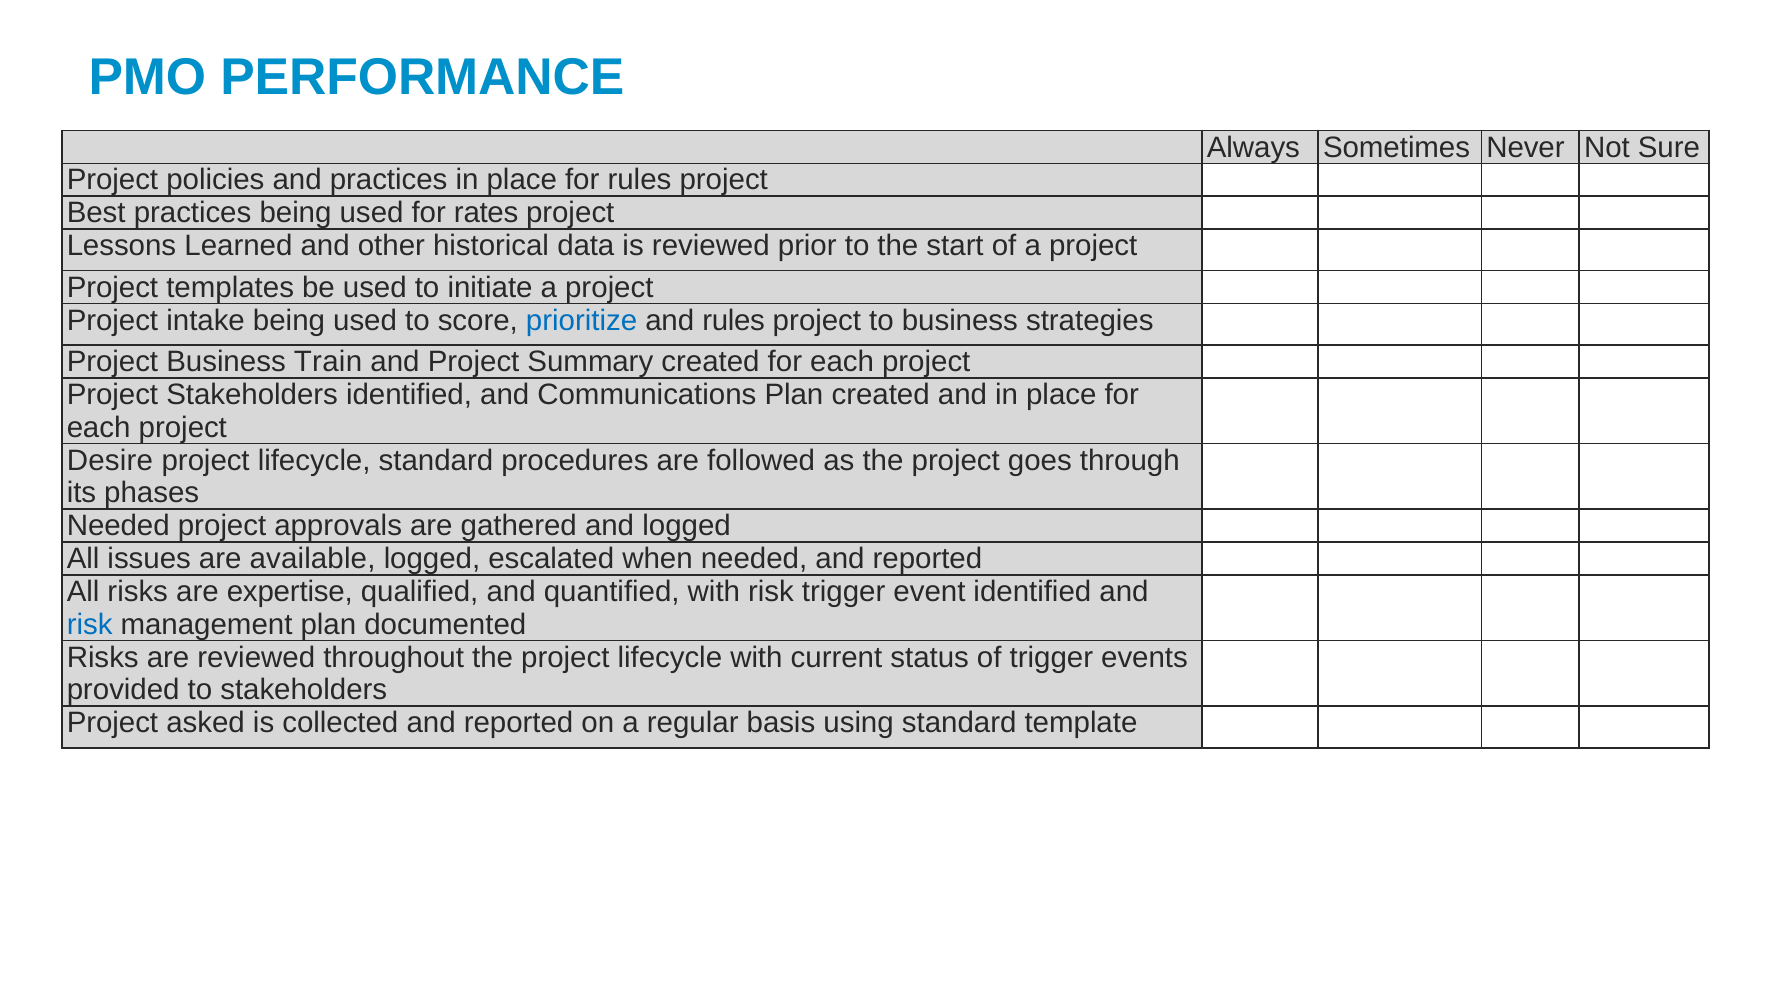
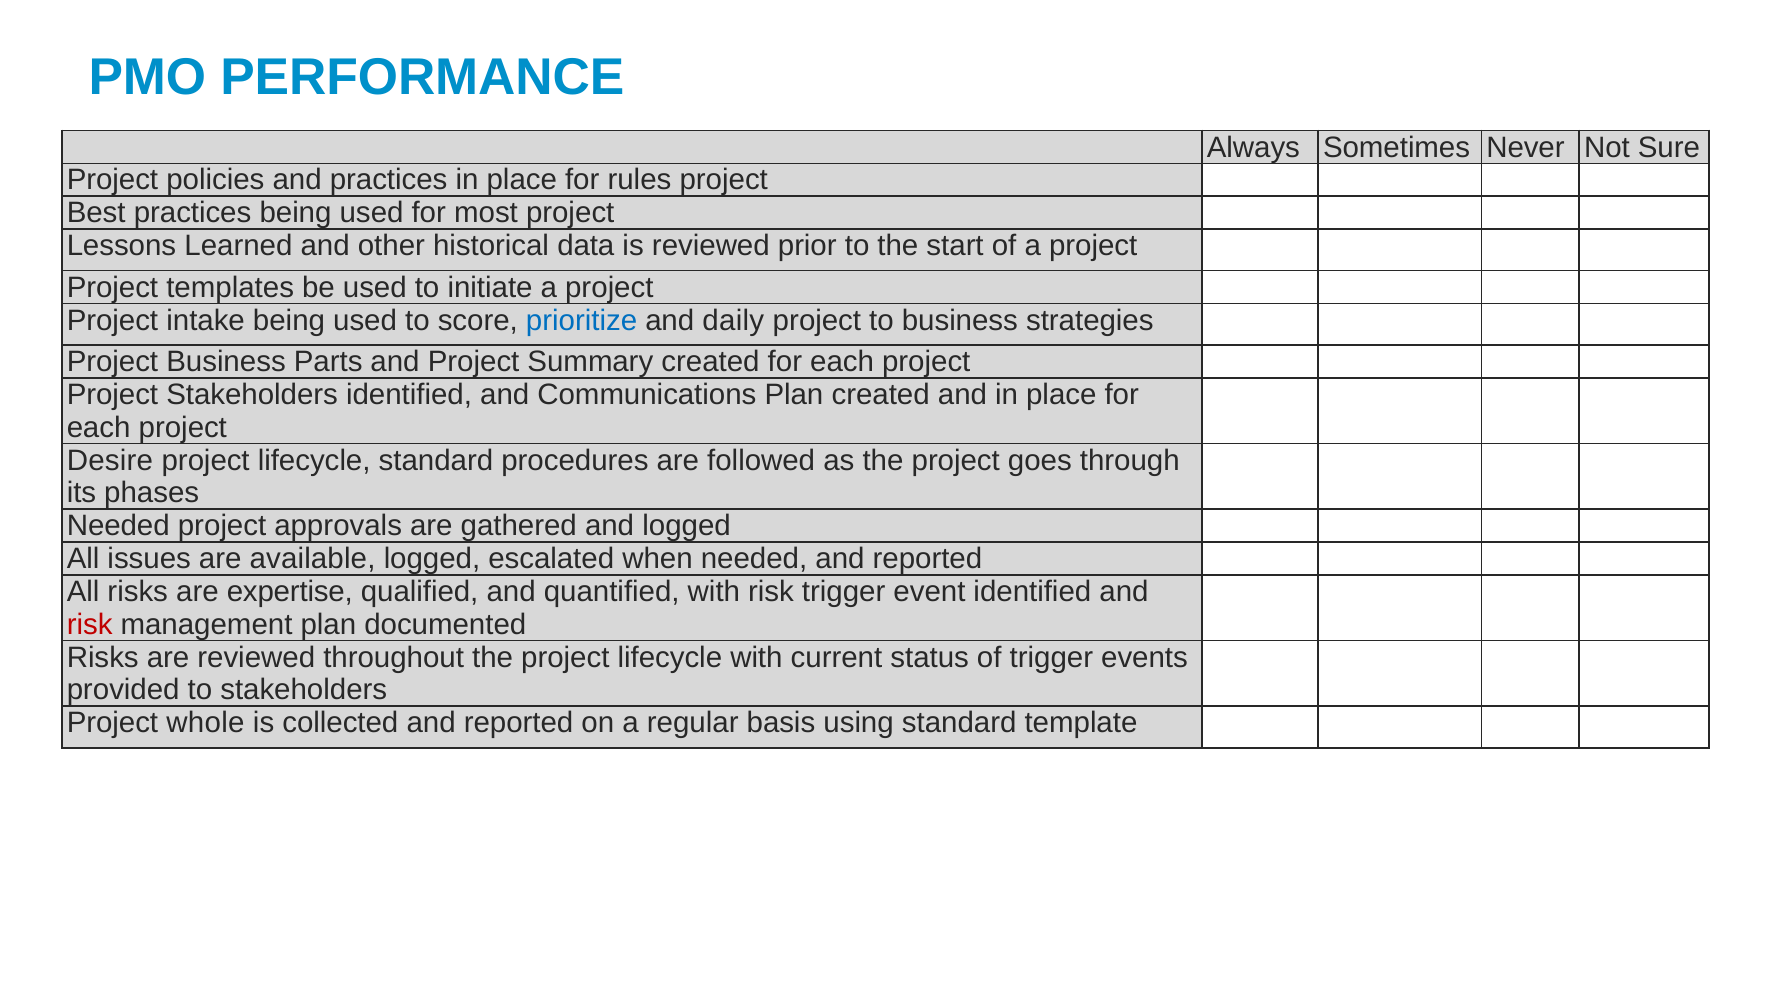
rates: rates -> most (486, 213)
and rules: rules -> daily (733, 320)
Train: Train -> Parts (328, 362)
risk colour: blue -> red (90, 625)
asked: asked -> whole (205, 723)
